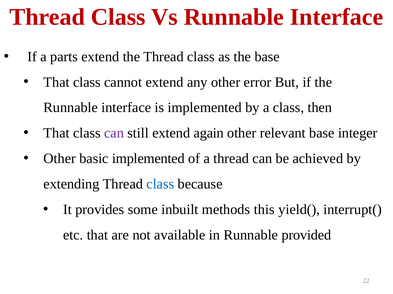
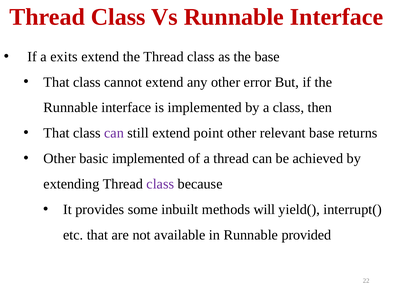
parts: parts -> exits (64, 57)
again: again -> point (209, 133)
integer: integer -> returns (358, 133)
class colour: blue -> purple (160, 184)
this: this -> will (264, 210)
